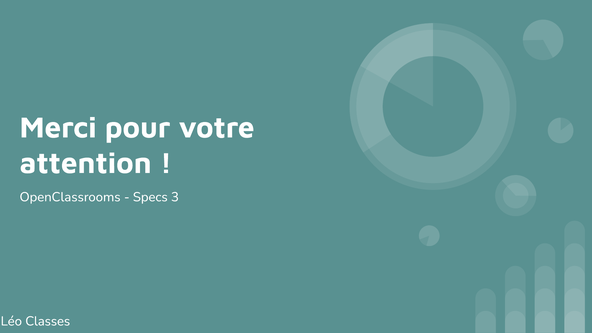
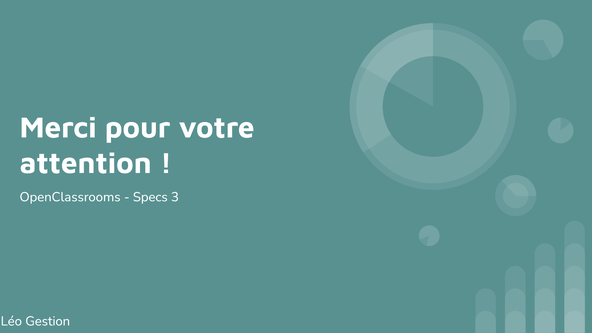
Classes: Classes -> Gestion (48, 321)
